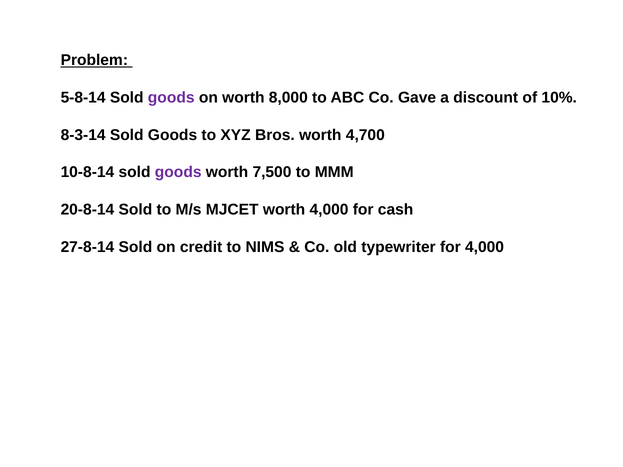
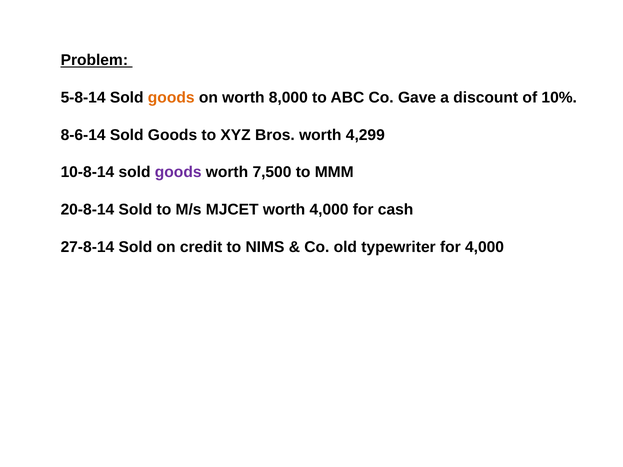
goods colour: purple -> orange (171, 98)
8-3-14: 8-3-14 -> 8-6-14 (83, 135)
4,700: 4,700 -> 4,299 (365, 135)
